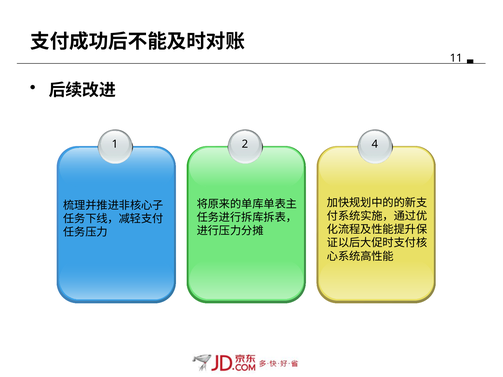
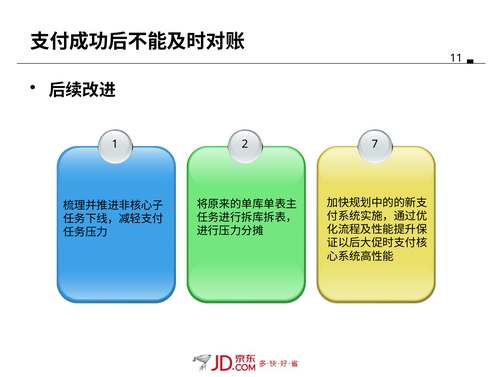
4: 4 -> 7 (375, 144)
